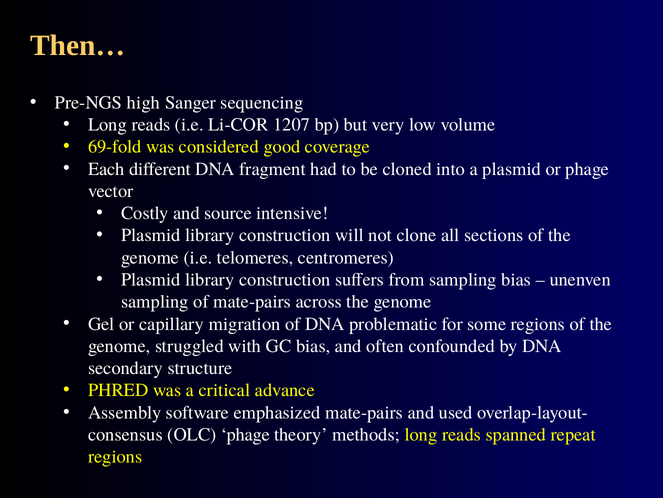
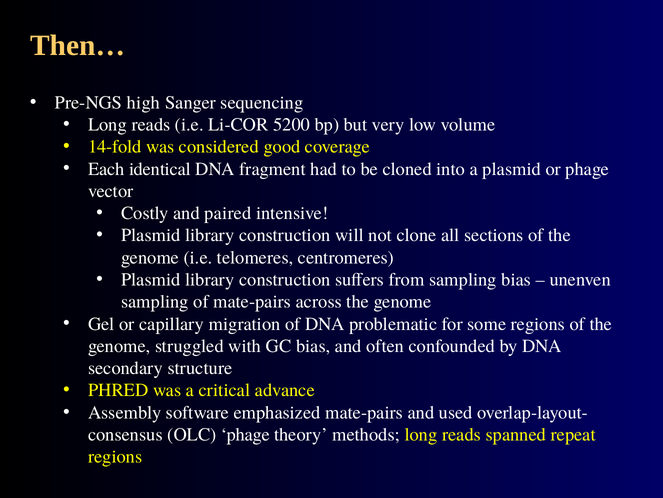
1207: 1207 -> 5200 (292, 124)
69-fold: 69-fold -> 14-fold (115, 147)
different: different -> identical (160, 169)
source: source -> paired (228, 213)
